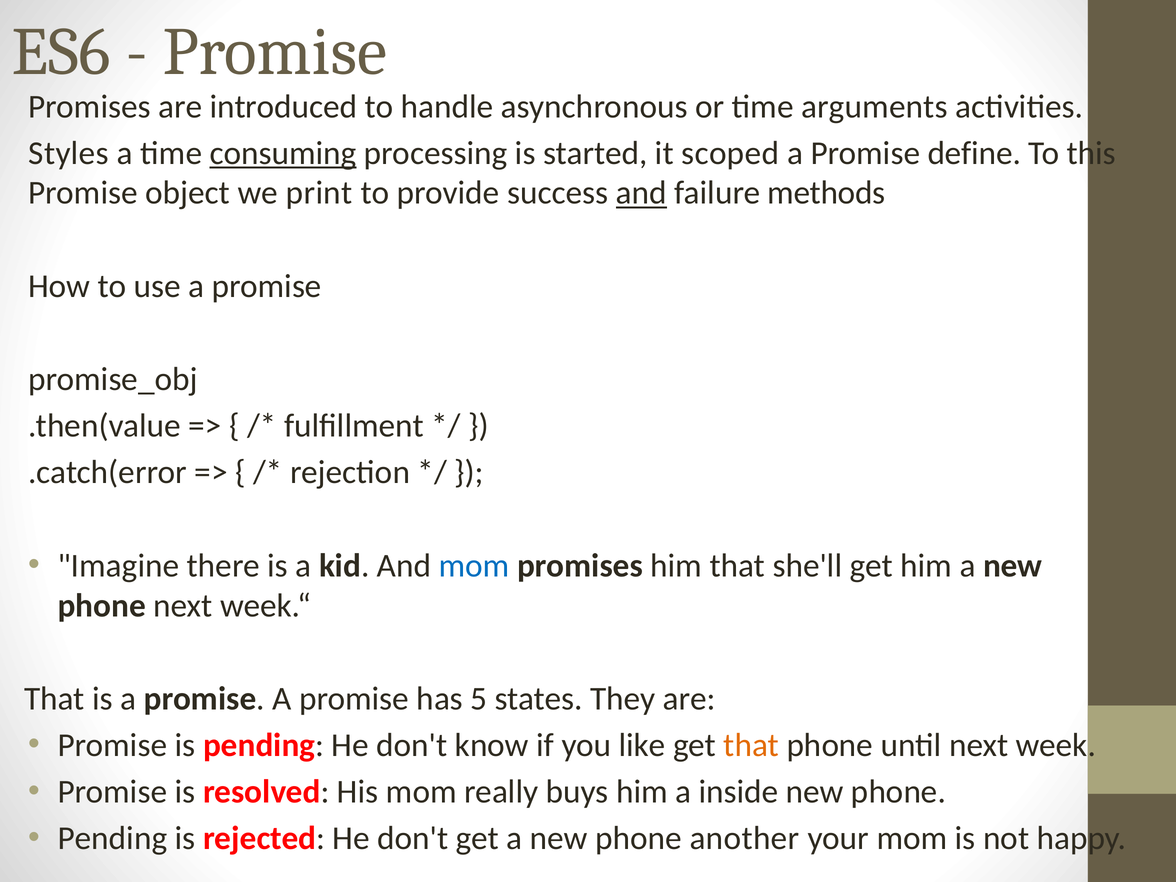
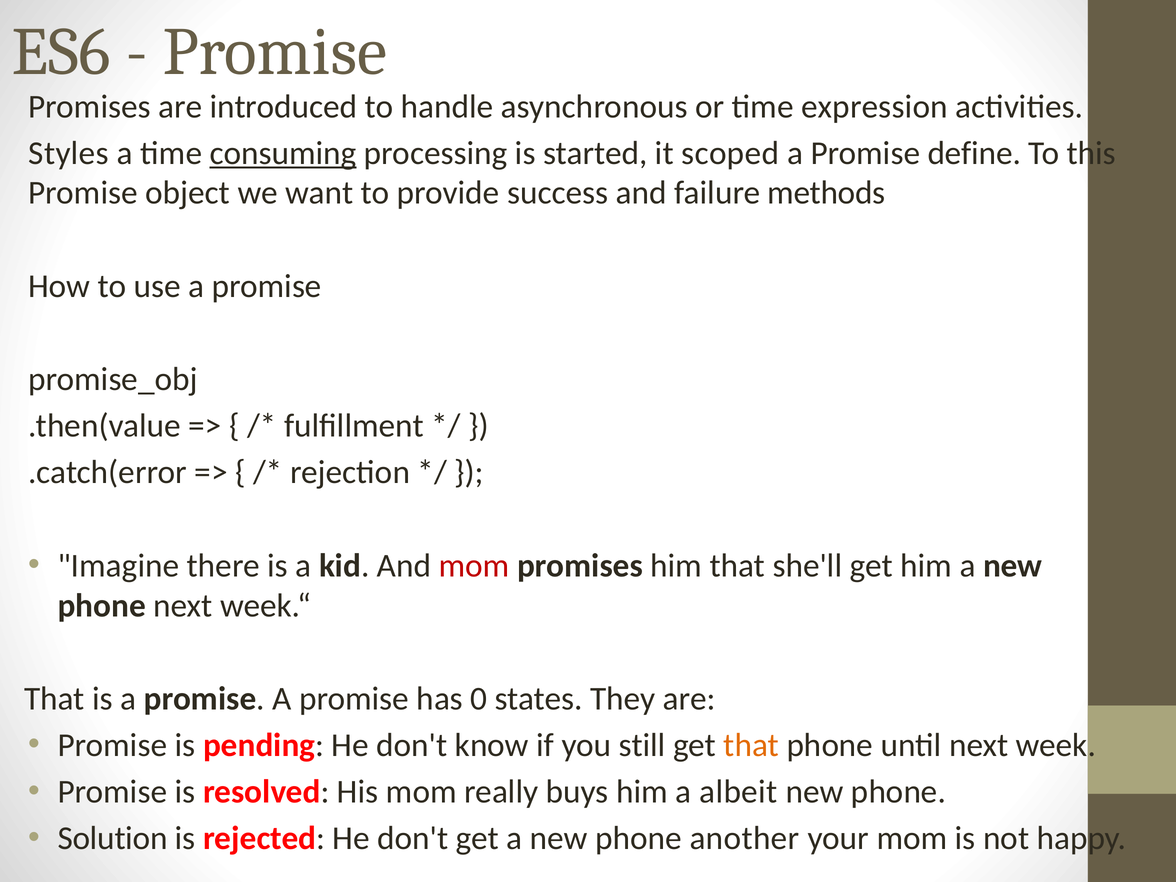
arguments: arguments -> expression (874, 107)
print: print -> want (319, 193)
and underline: present -> none (641, 193)
mom colour: blue -> red (474, 566)
5: 5 -> 0 (479, 699)
like: like -> still (642, 745)
inside: inside -> albeit (738, 792)
Pending: Pending -> Solution (113, 838)
